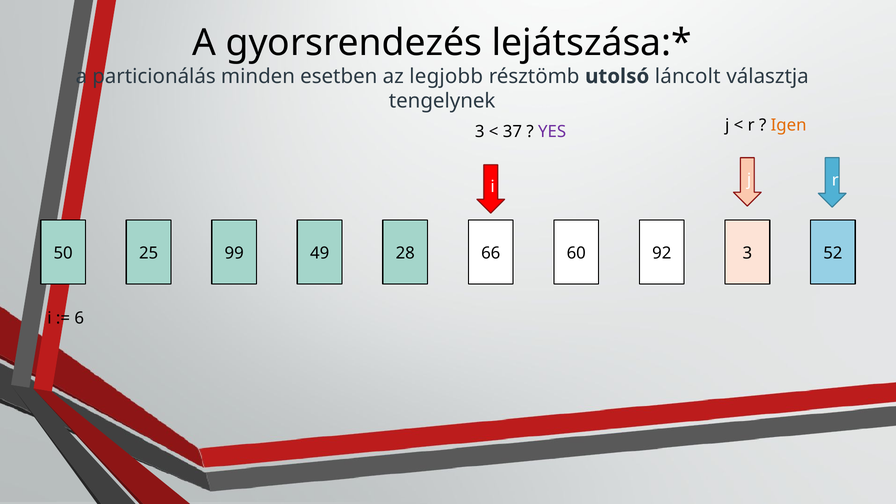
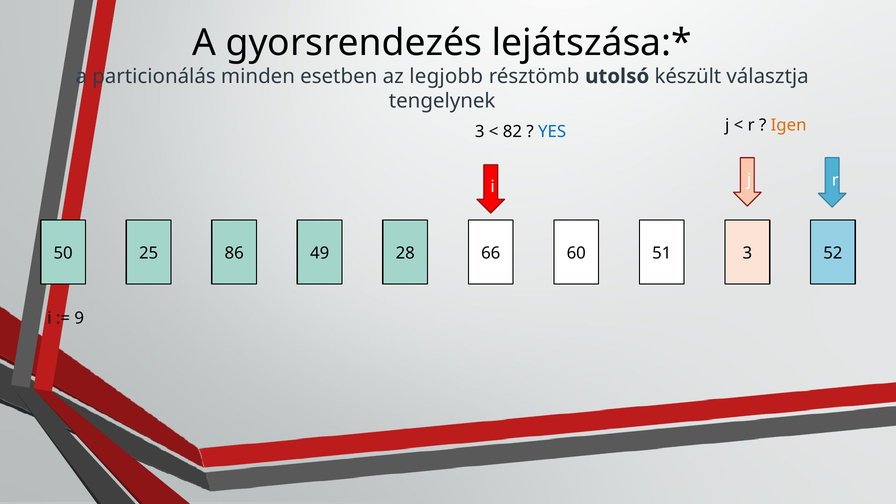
láncolt: láncolt -> készült (688, 76)
37: 37 -> 82 (512, 132)
YES colour: purple -> blue (552, 132)
99: 99 -> 86 (234, 253)
92: 92 -> 51 (662, 253)
6: 6 -> 9 (79, 318)
